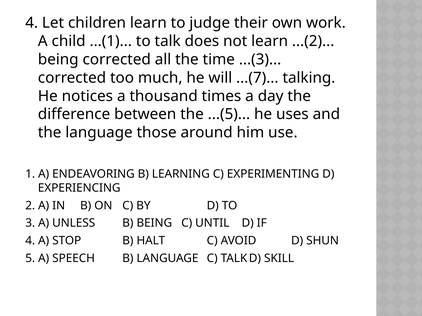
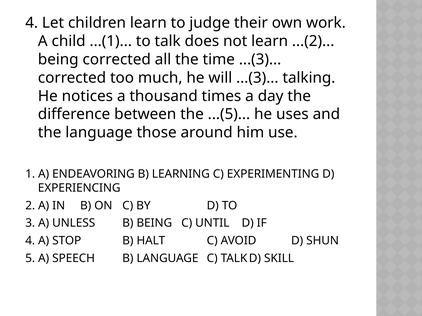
will ...(7: ...(7 -> ...(3 (257, 78)
